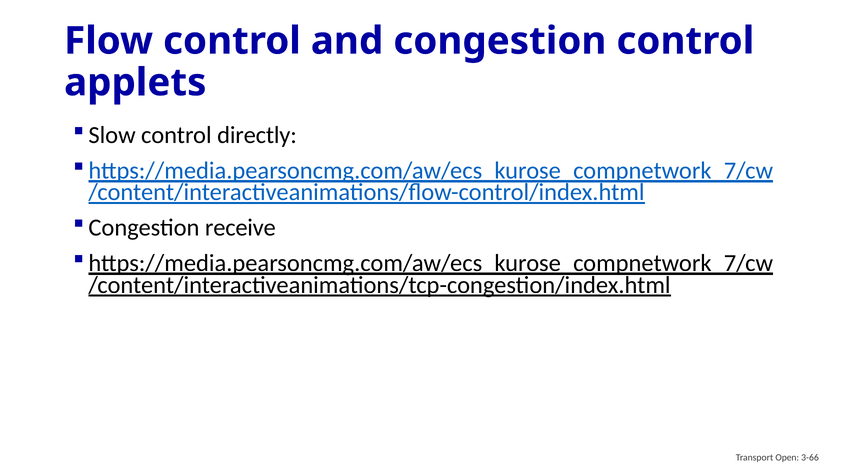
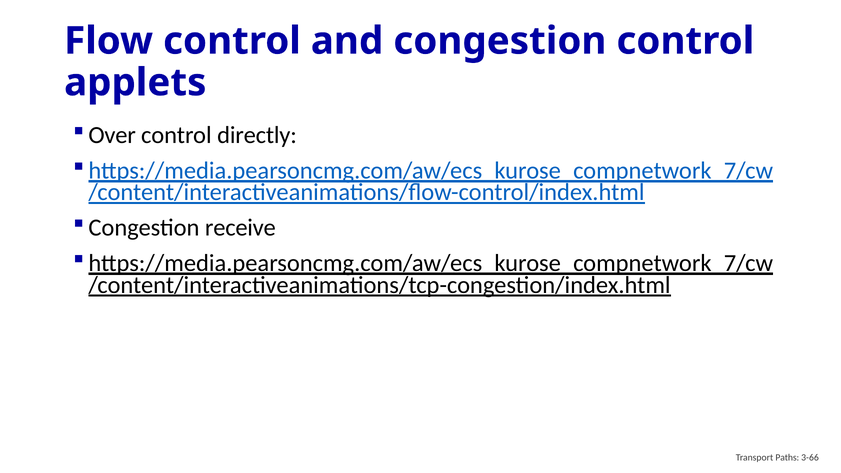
Slow: Slow -> Over (112, 135)
Open: Open -> Paths (787, 458)
